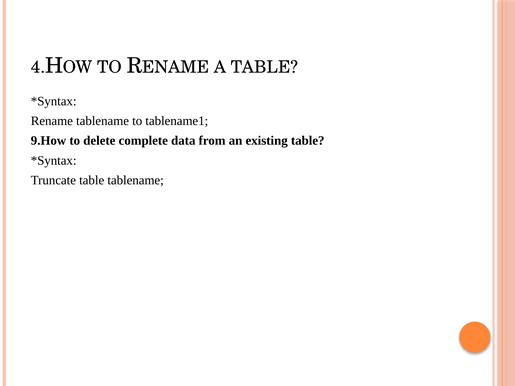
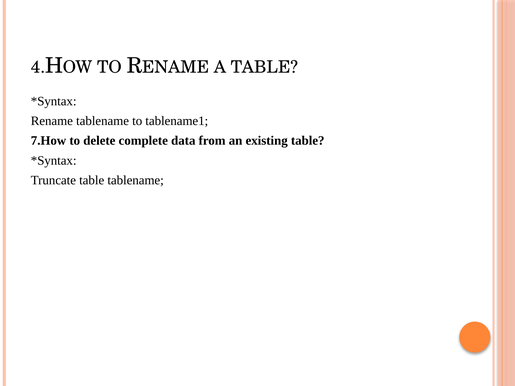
9.How: 9.How -> 7.How (49, 141)
